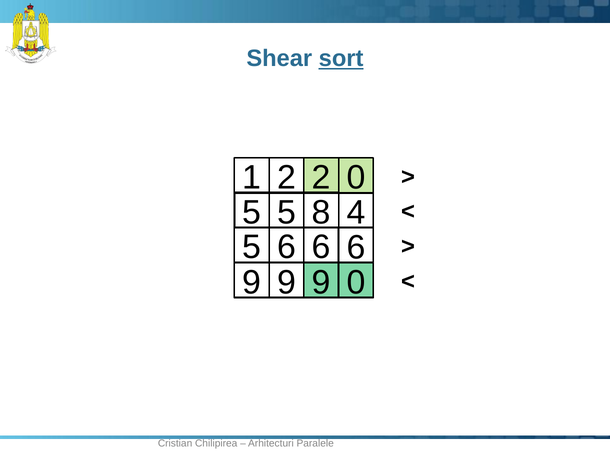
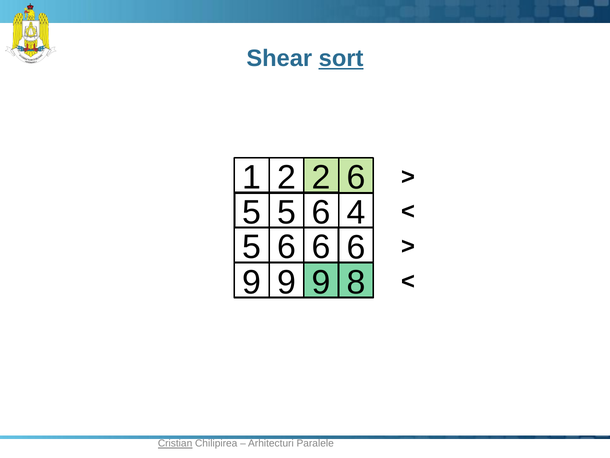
2 0: 0 -> 6 (356, 177)
5 5 8: 8 -> 6 (321, 212)
9 0: 0 -> 8 (356, 282)
Cristian underline: none -> present (175, 443)
